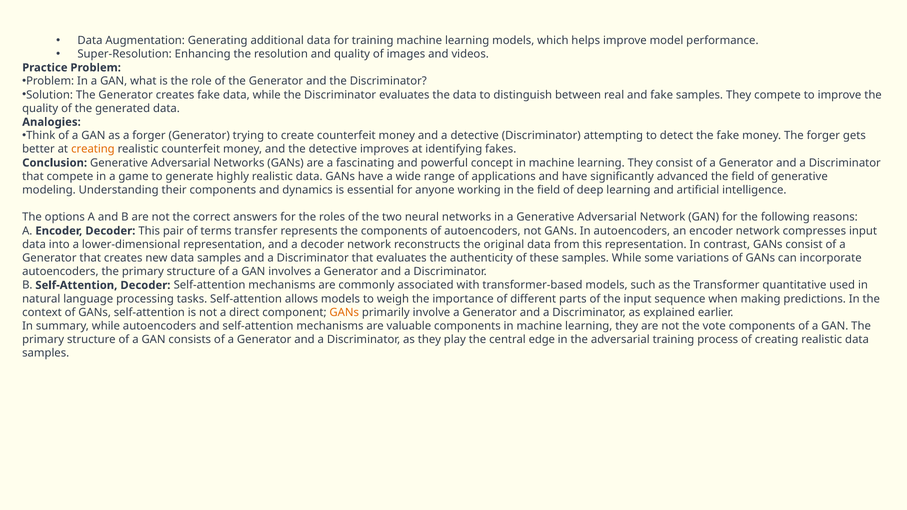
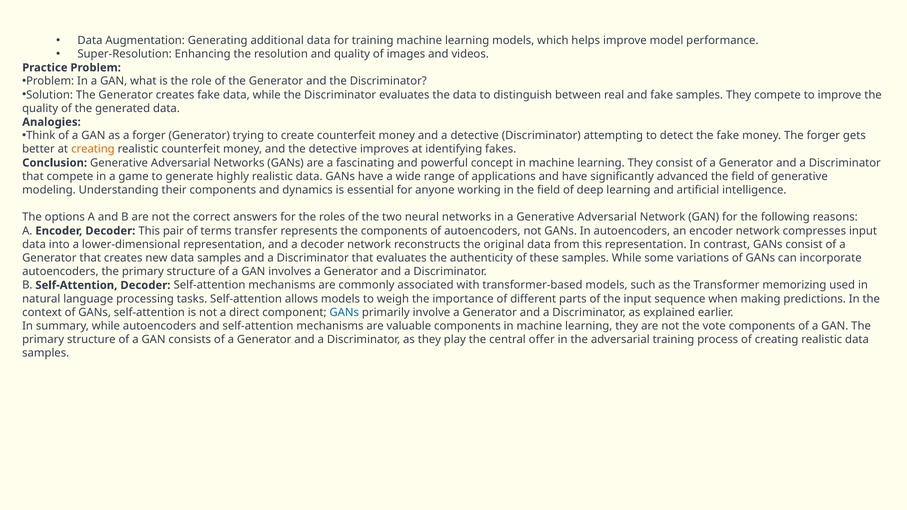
quantitative: quantitative -> memorizing (794, 285)
GANs colour: orange -> blue (344, 313)
edge: edge -> offer (542, 340)
